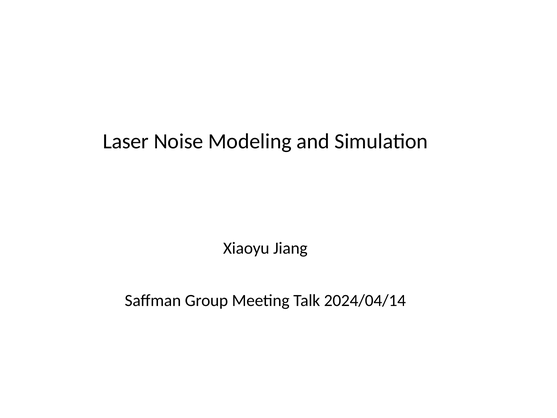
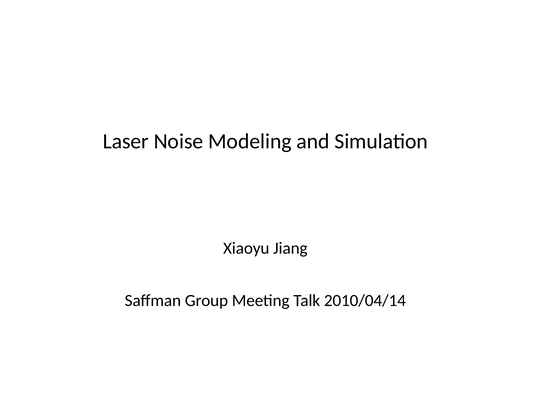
2024/04/14: 2024/04/14 -> 2010/04/14 (365, 300)
